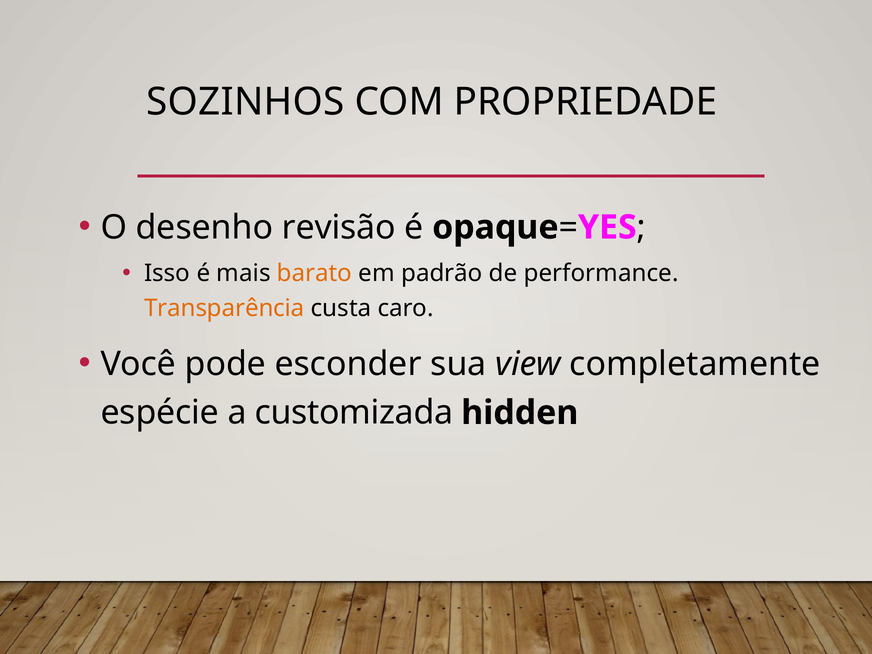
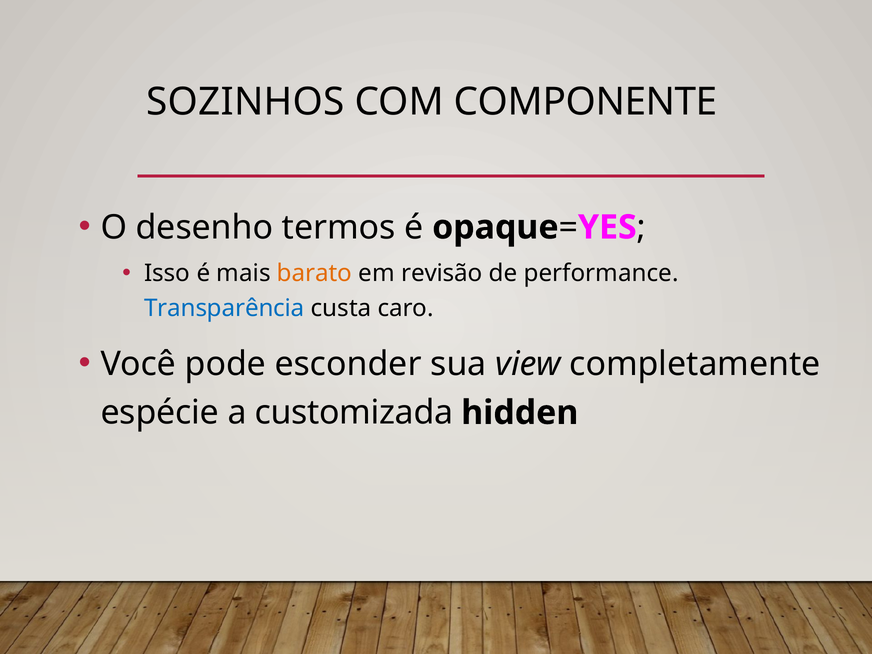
PROPRIEDADE: PROPRIEDADE -> COMPONENTE (586, 102)
revisão: revisão -> termos (339, 227)
padrão: padrão -> revisão (442, 273)
Transparência colour: orange -> blue (224, 308)
